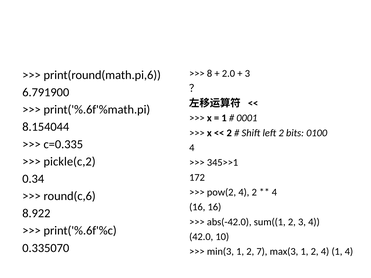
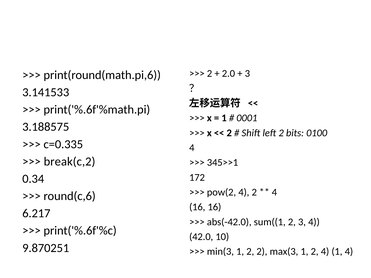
8: 8 -> 2 (210, 74)
6.791900: 6.791900 -> 3.141533 (46, 92)
8.154044: 8.154044 -> 3.188575 (46, 127)
pickle(c,2: pickle(c,2 -> break(c,2 (70, 162)
8.922: 8.922 -> 6.217 (36, 214)
0.335070: 0.335070 -> 9.870251 (46, 248)
2 7: 7 -> 2 (262, 252)
